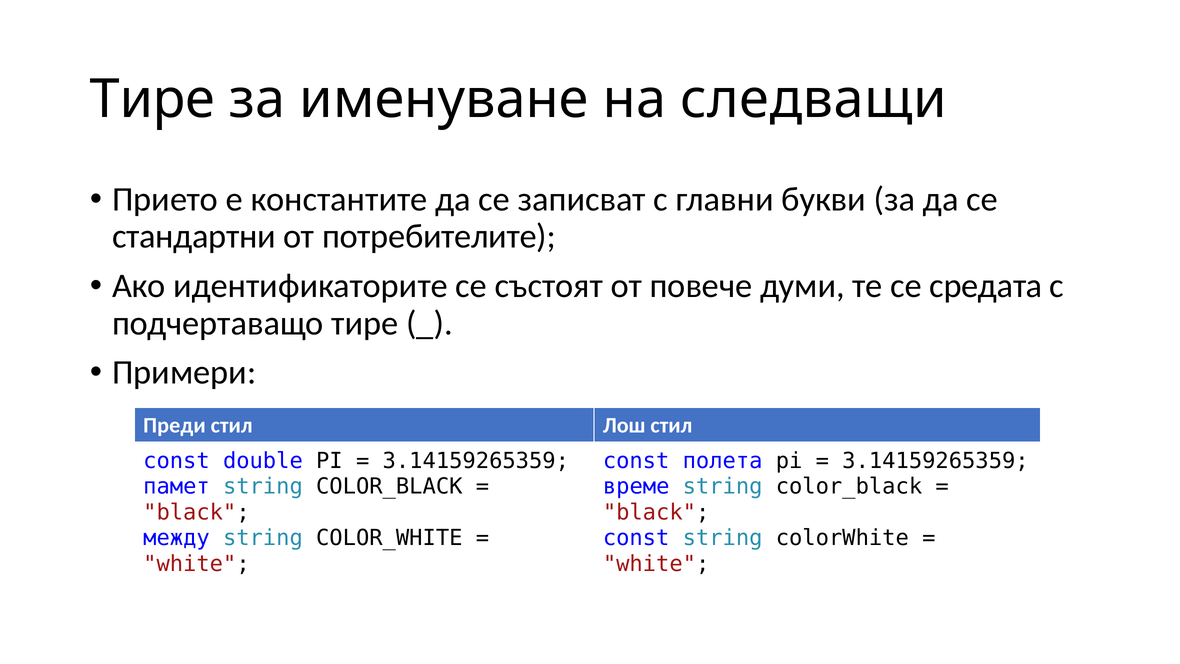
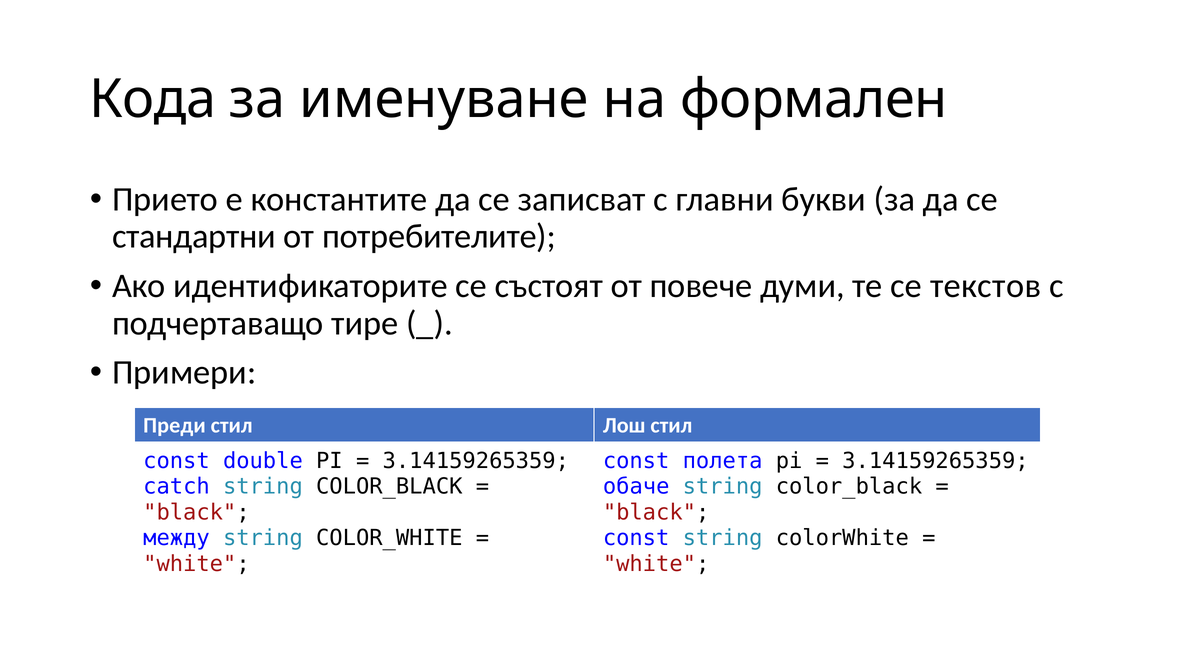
Тире: Тире -> Кода (153, 99)
следващи: следващи -> формален (814, 99)
средата: средата -> текстов (986, 286)
памет: памет -> catch (177, 486)
време: време -> обаче (636, 486)
